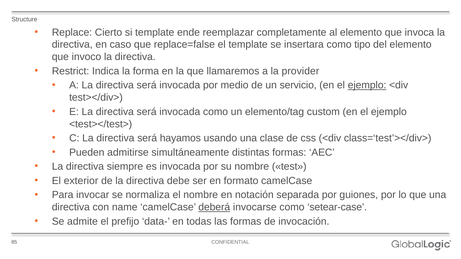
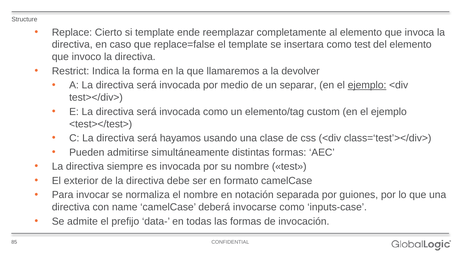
como tipo: tipo -> test (362, 45)
provider: provider -> devolver (301, 71)
servicio: servicio -> separar (298, 85)
deberá underline: present -> none (214, 207)
setear-case: setear-case -> inputs-case (337, 207)
